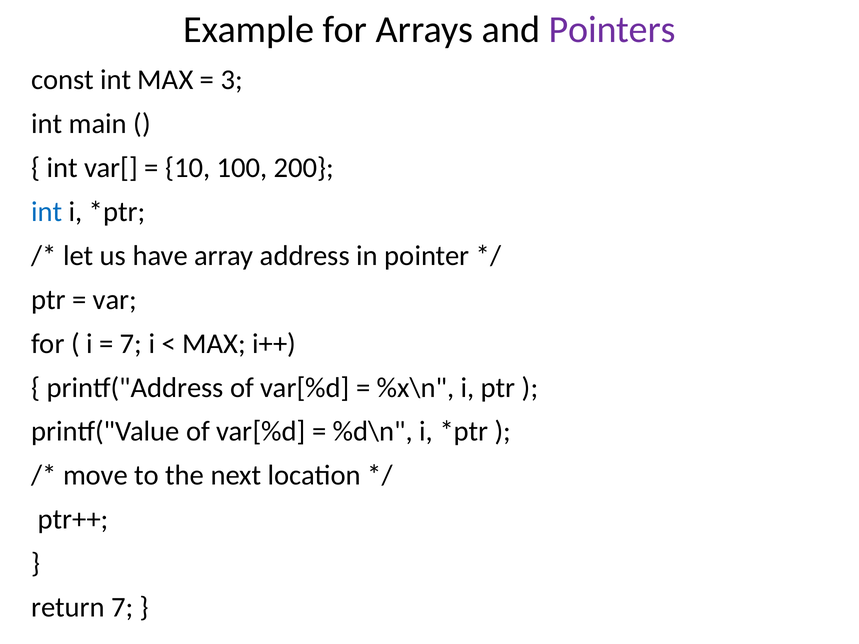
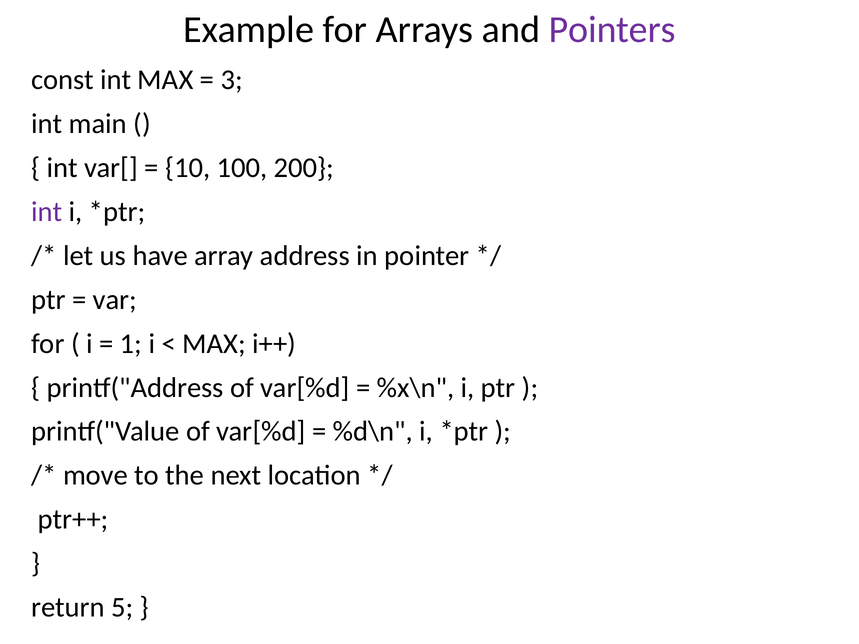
int colour: blue -> purple (47, 212)
7: 7 -> 1 (131, 344)
return 7: 7 -> 5 (122, 608)
